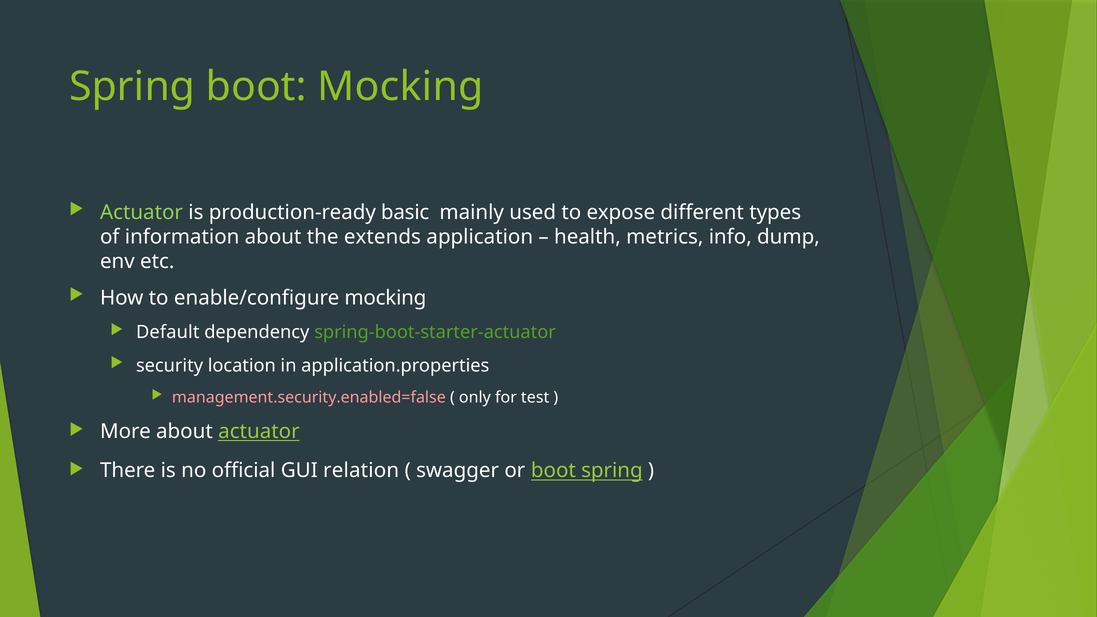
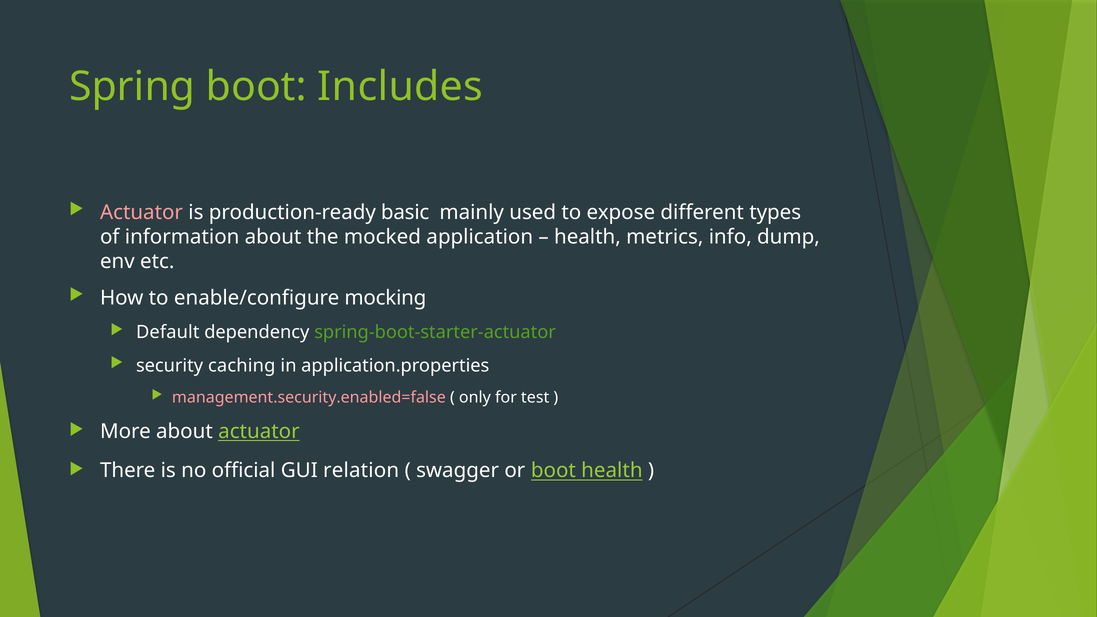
boot Mocking: Mocking -> Includes (400, 87)
Actuator colour: light green -> pink (141, 212)
extends: extends -> mocked (382, 237)
location: location -> caching (242, 366)
boot spring: spring -> health (612, 471)
